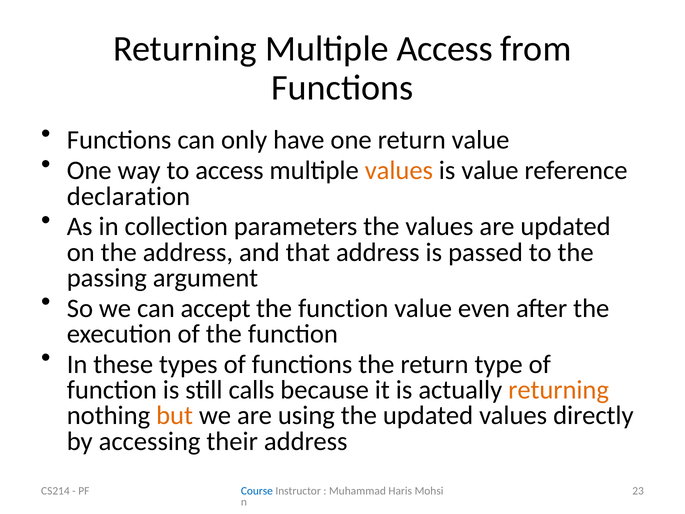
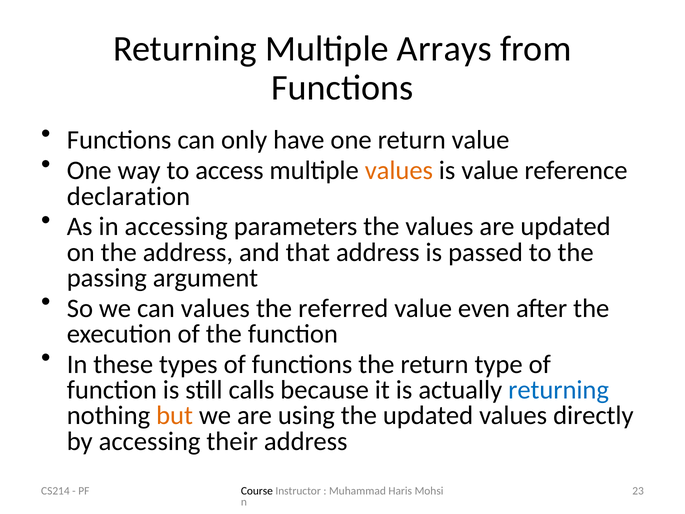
Multiple Access: Access -> Arrays (444, 49)
in collection: collection -> accessing (176, 227)
can accept: accept -> values (215, 308)
function: function -> referred (343, 308)
returning colour: orange -> blue (559, 390)
Course colour: blue -> black (257, 491)
